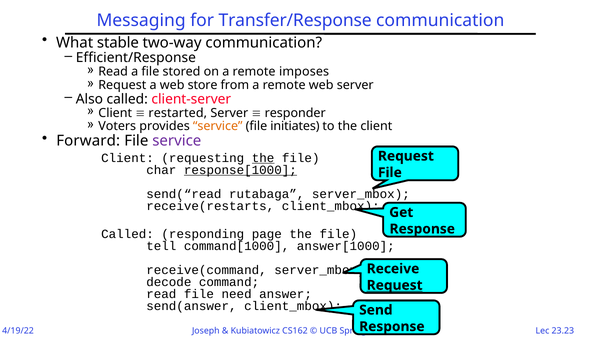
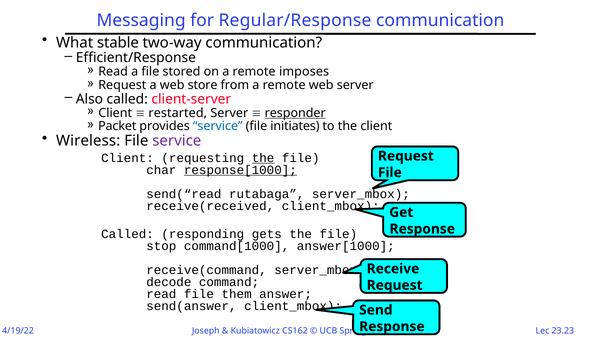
Transfer/Response: Transfer/Response -> Regular/Response (295, 21)
responder underline: none -> present (295, 113)
Voters: Voters -> Packet (117, 126)
service colour: orange -> blue (218, 126)
Forward: Forward -> Wireless (88, 141)
receive(restarts: receive(restarts -> receive(received (210, 206)
page: page -> gets (267, 234)
tell: tell -> stop (161, 246)
Request underline: present -> none (395, 285)
need: need -> them (237, 294)
